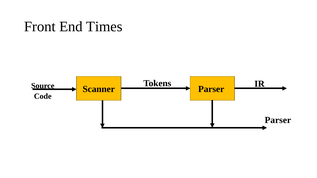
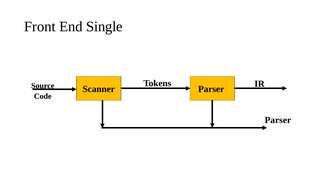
Times: Times -> Single (104, 27)
